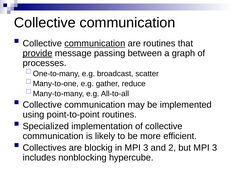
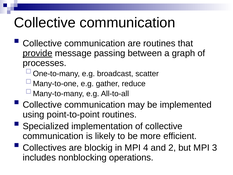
communication underline: present -> none (95, 43)
in MPI 3: 3 -> 4 (146, 148)
hypercube: hypercube -> operations (131, 157)
